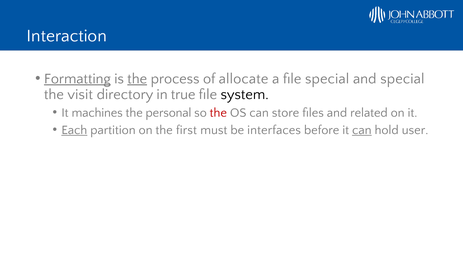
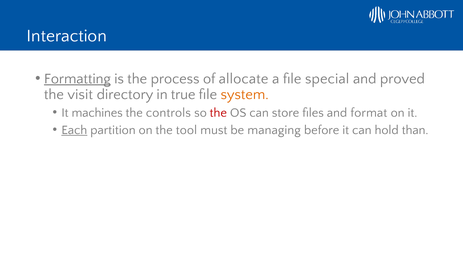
the underline: present -> none (137, 79)
and special: special -> proved (402, 79)
system colour: black -> orange (245, 94)
personal: personal -> controls (168, 113)
related: related -> format (369, 113)
first: first -> tool (186, 130)
interfaces: interfaces -> managing (274, 130)
can underline: present -> none (362, 130)
user: user -> than (415, 130)
